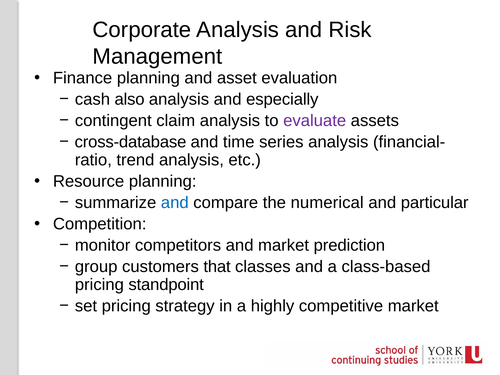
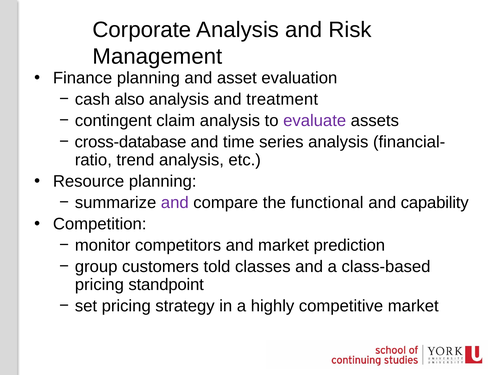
especially: especially -> treatment (282, 99)
and colour: blue -> purple (175, 203)
numerical: numerical -> functional (327, 203)
particular: particular -> capability (435, 203)
that: that -> told (217, 267)
